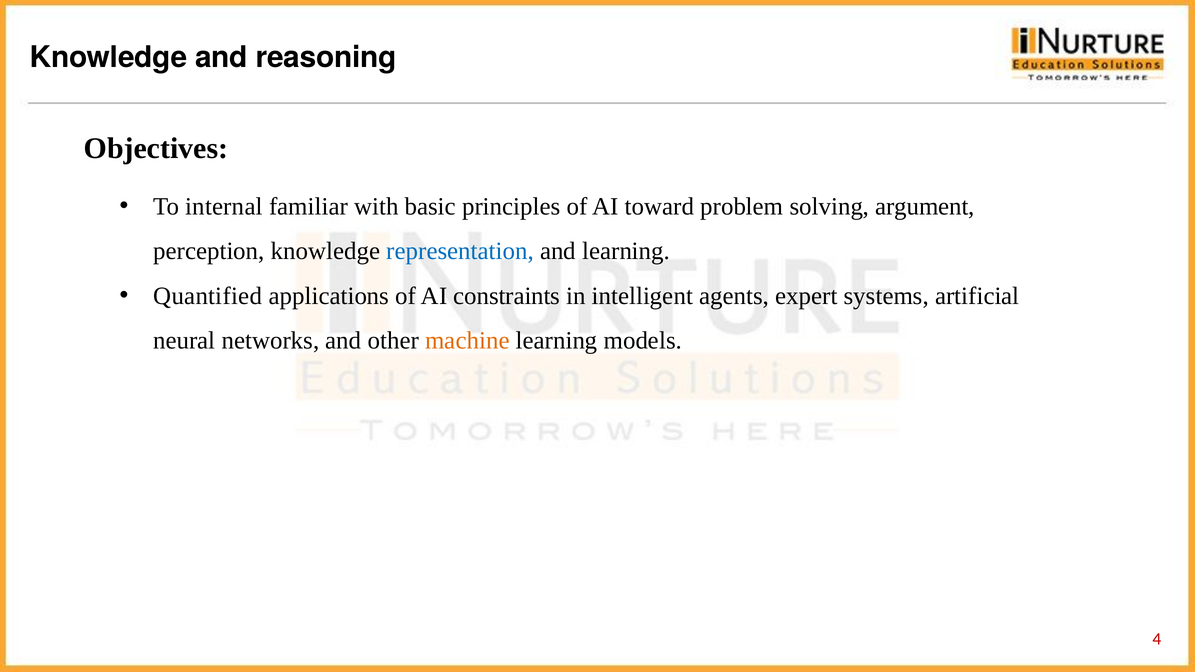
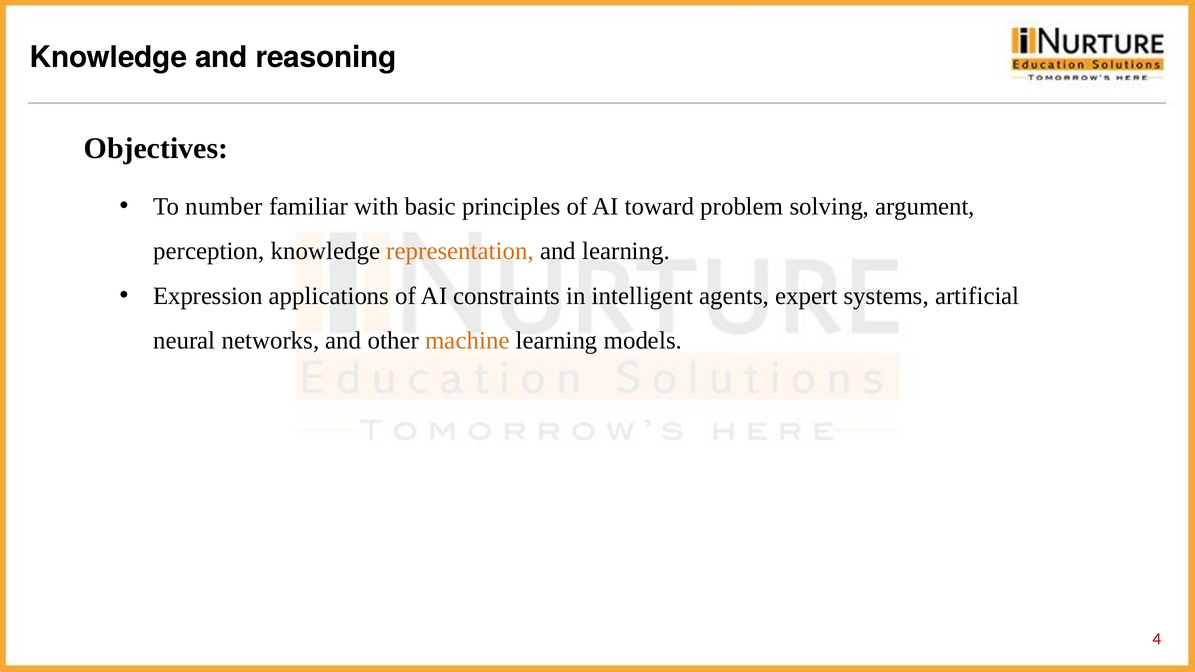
internal: internal -> number (224, 206)
representation colour: blue -> orange (460, 251)
Quantified: Quantified -> Expression (208, 296)
